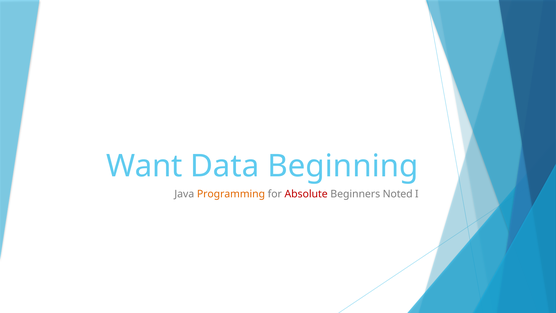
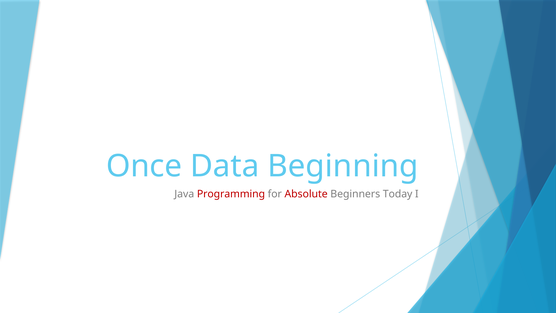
Want: Want -> Once (144, 166)
Programming colour: orange -> red (231, 194)
Noted: Noted -> Today (398, 194)
